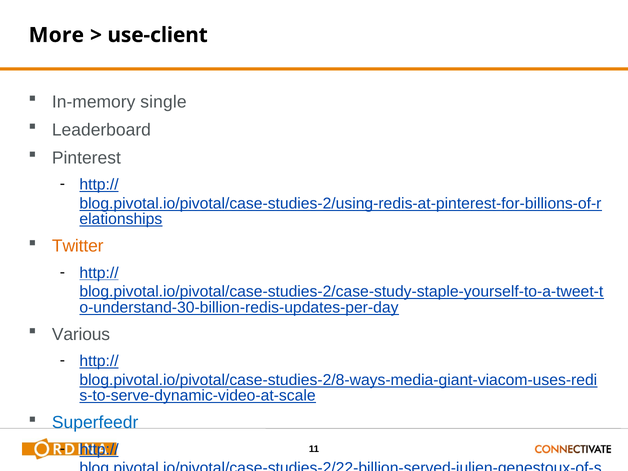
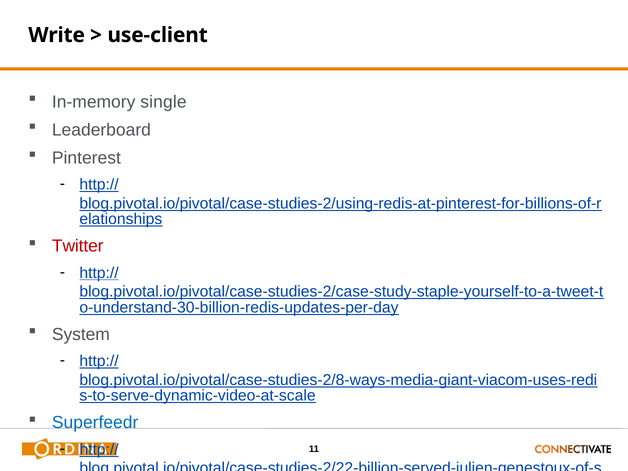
More: More -> Write (57, 35)
Twitter colour: orange -> red (78, 246)
Various: Various -> System (81, 334)
